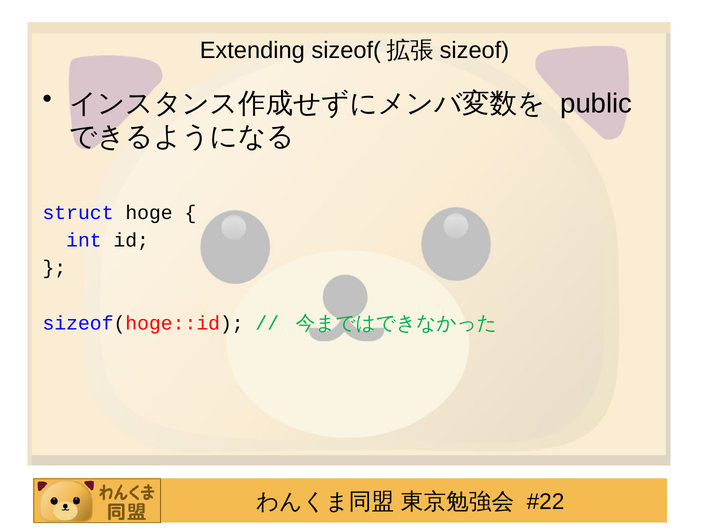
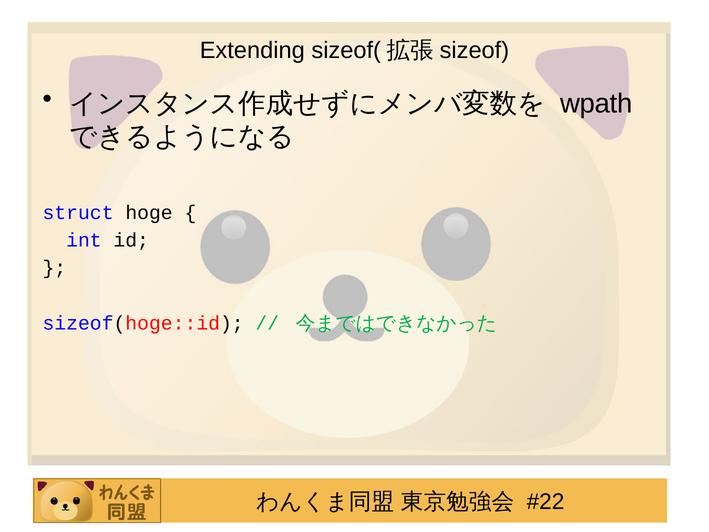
public: public -> wpath (596, 104)
